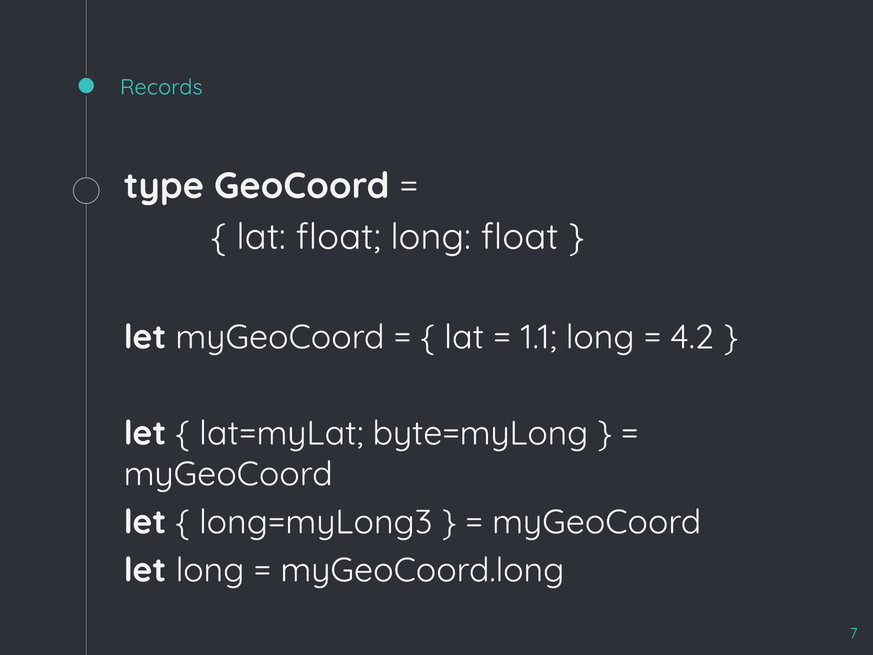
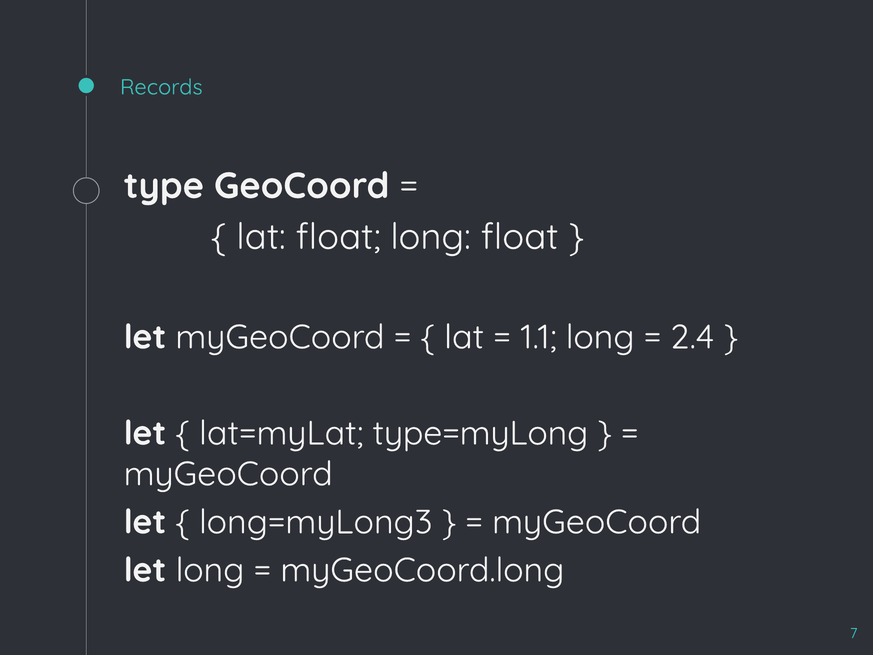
4.2: 4.2 -> 2.4 (692, 337)
byte=myLong: byte=myLong -> type=myLong (480, 433)
